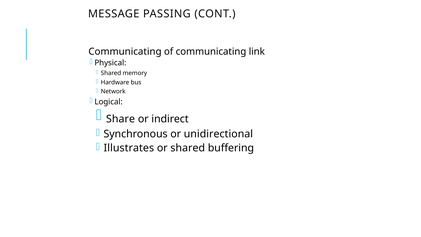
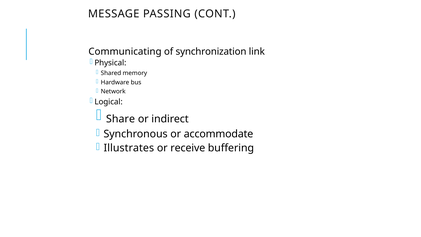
of communicating: communicating -> synchronization (211, 51)
unidirectional: unidirectional -> accommodate (219, 134)
or shared: shared -> receive (188, 148)
